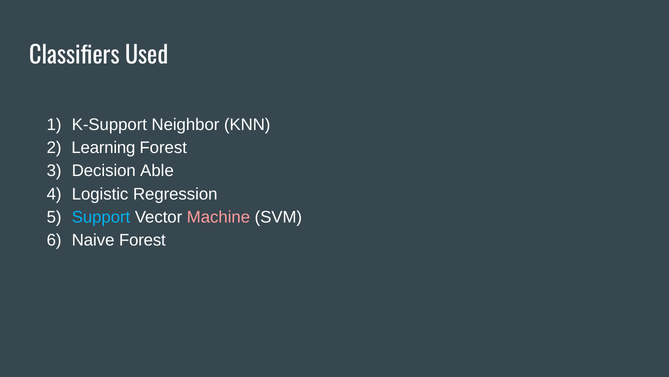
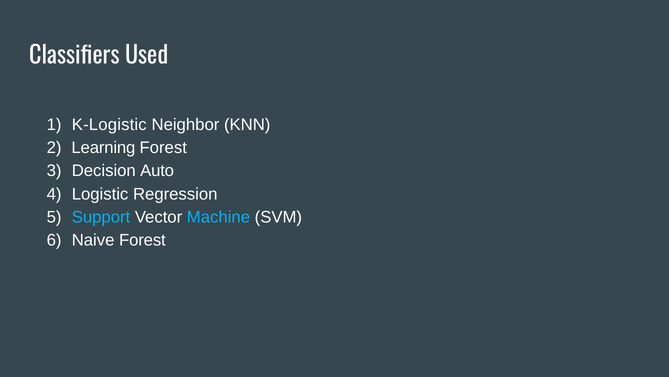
K-Support: K-Support -> K-Logistic (109, 124)
Able: Able -> Auto (157, 171)
Machine colour: pink -> light blue (218, 217)
